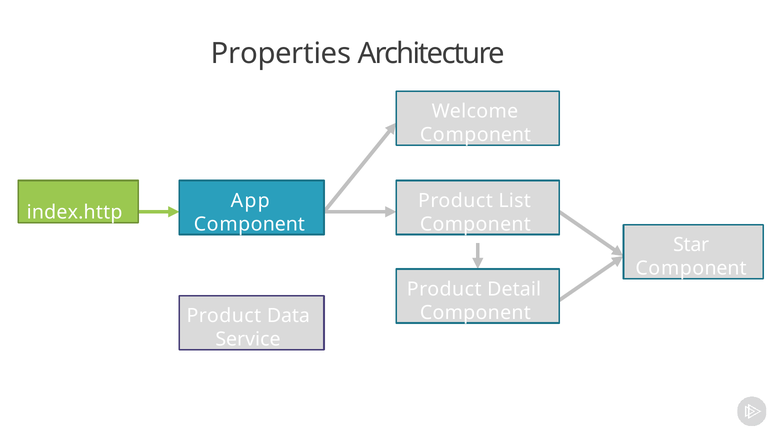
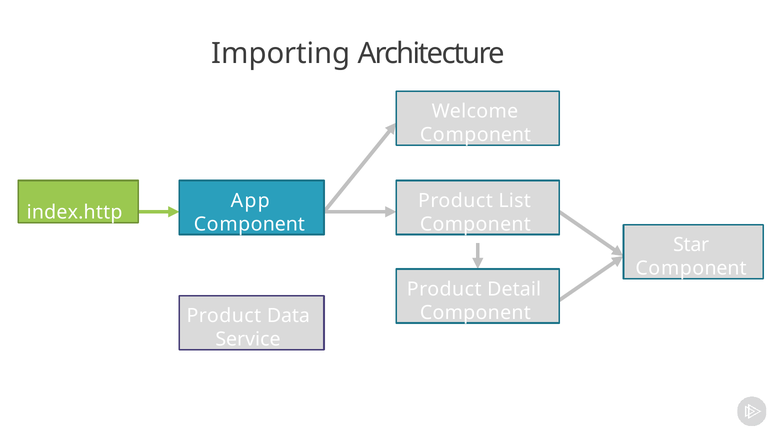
Properties: Properties -> Importing (281, 54)
